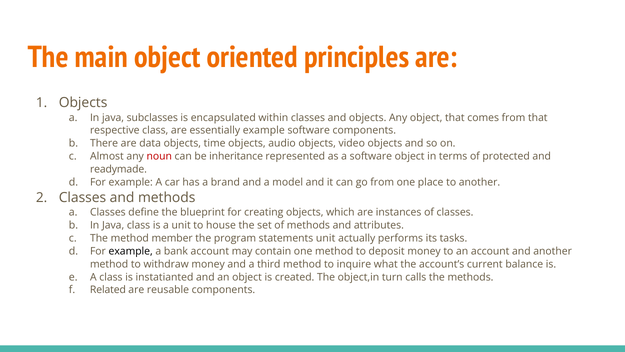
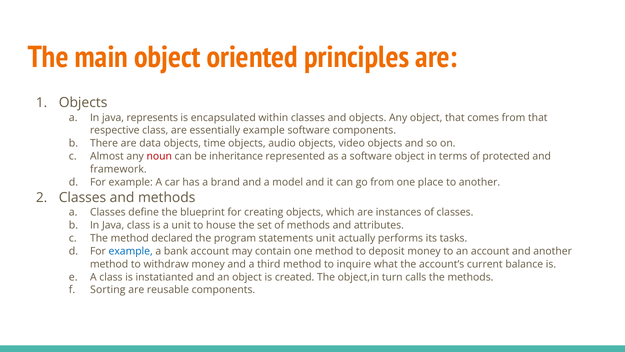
subclasses: subclasses -> represents (152, 117)
readymade: readymade -> framework (118, 169)
member: member -> declared (172, 238)
example colour: black -> blue (131, 251)
Related: Related -> Sorting (108, 290)
